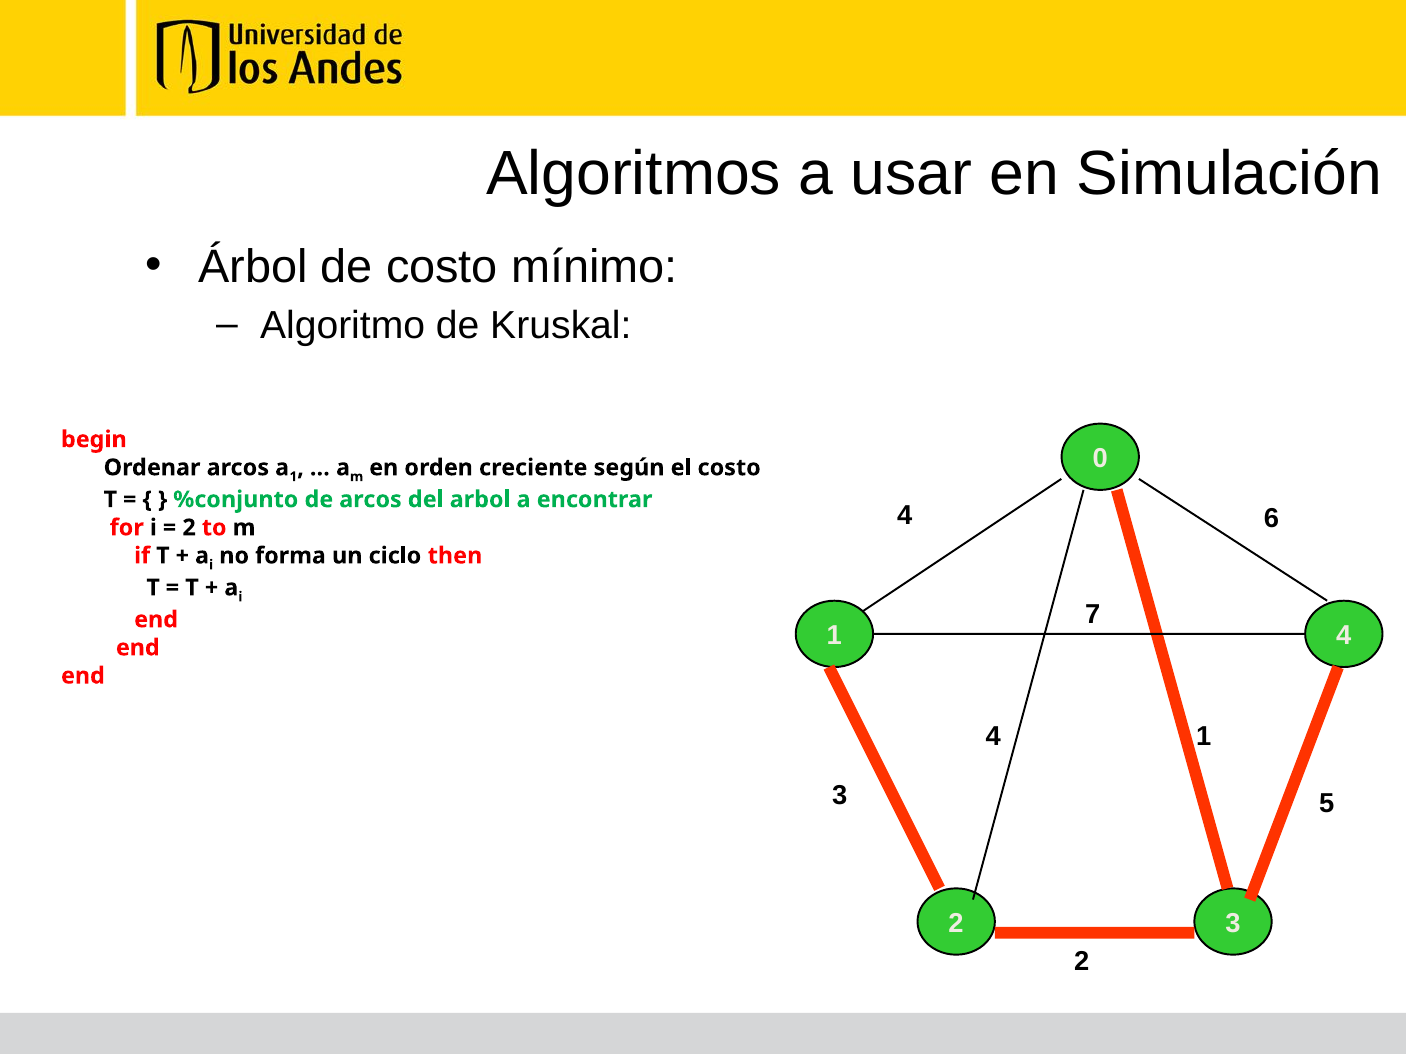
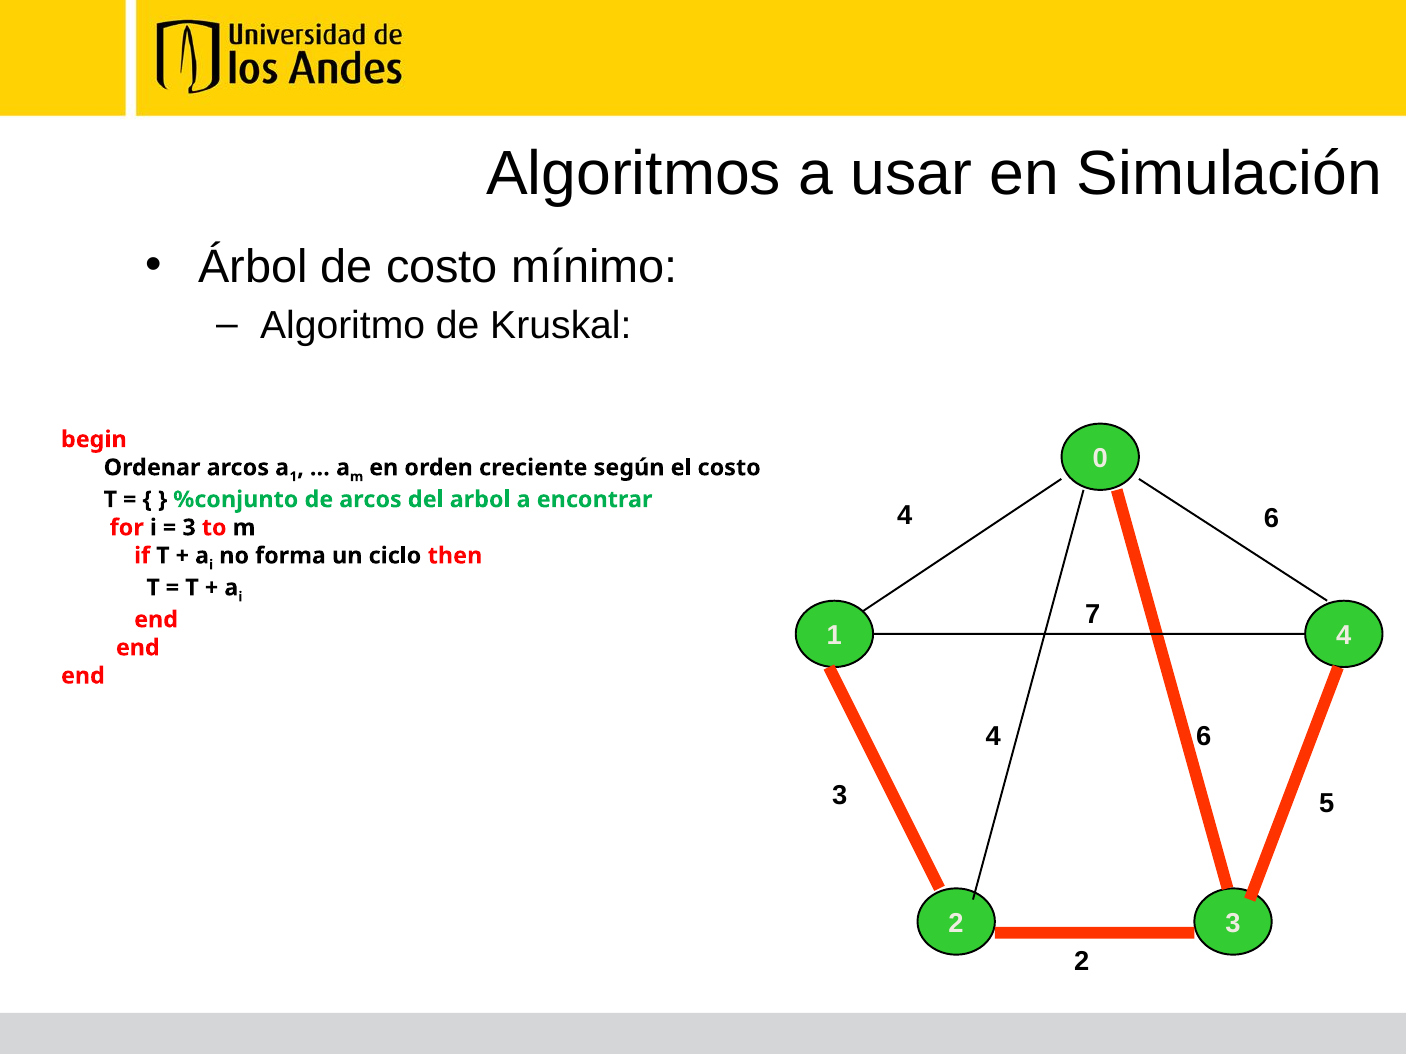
2: 2 -> 3 (189, 528)
4 1: 1 -> 6 (1204, 737)
